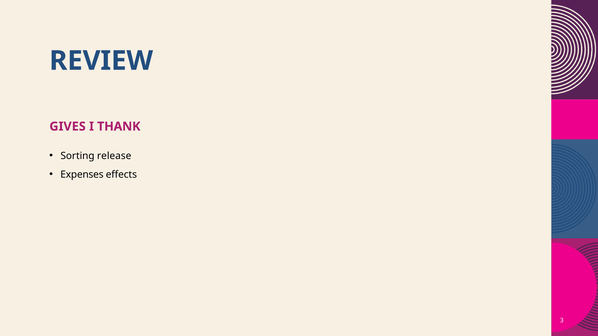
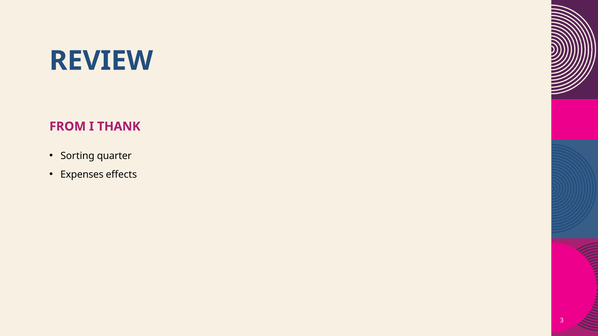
GIVES: GIVES -> FROM (68, 127)
release: release -> quarter (114, 156)
